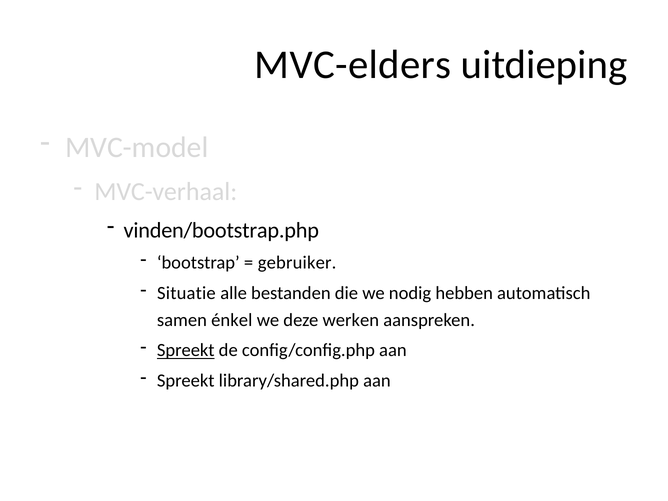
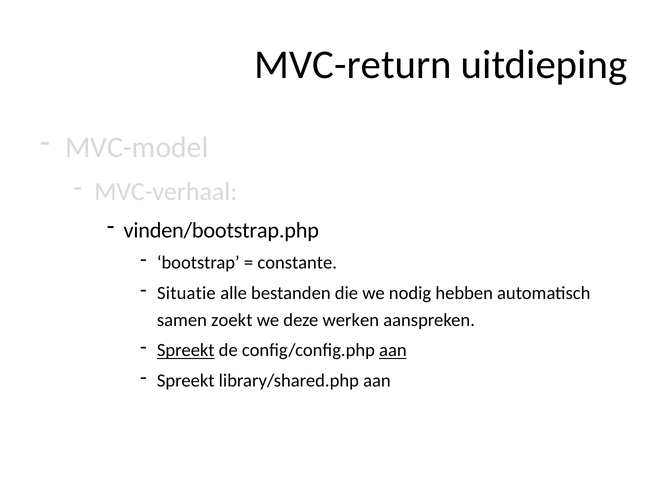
MVC-elders: MVC-elders -> MVC-return (353, 65)
gebruiker: gebruiker -> constante (297, 263)
énkel: énkel -> zoekt (232, 320)
aan underline: none -> present (393, 350)
